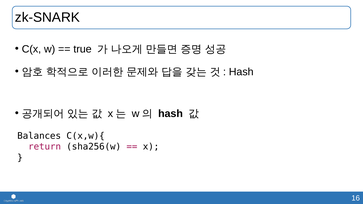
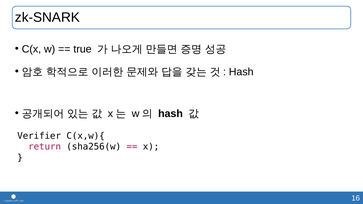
Balances: Balances -> Verifier (39, 136)
